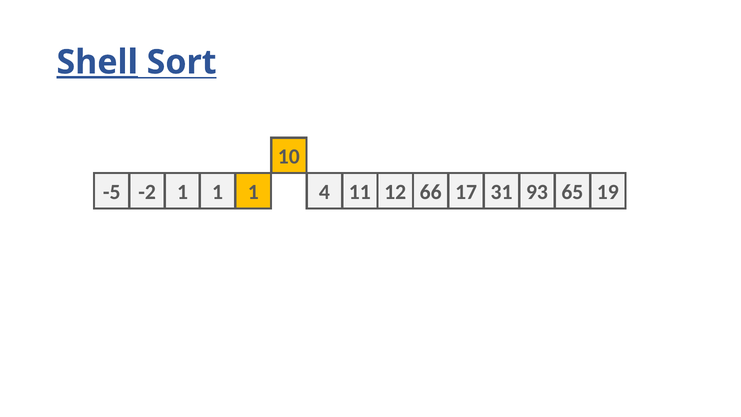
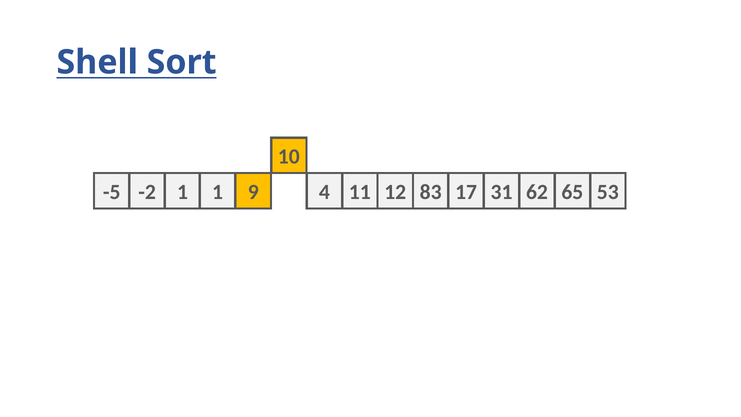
Shell underline: present -> none (97, 62)
-2 1: 1 -> 9 (253, 192)
66: 66 -> 83 (431, 192)
93: 93 -> 62 (537, 192)
19: 19 -> 53 (608, 192)
